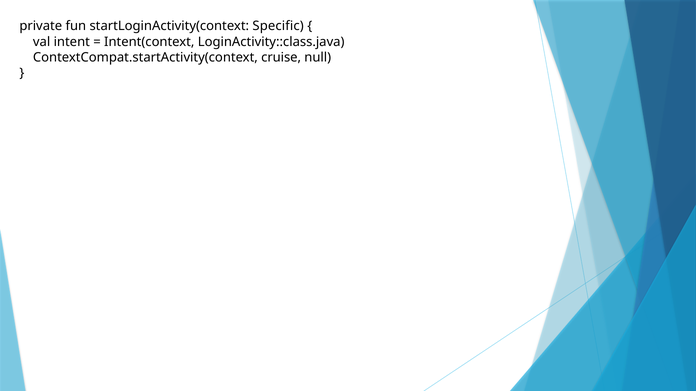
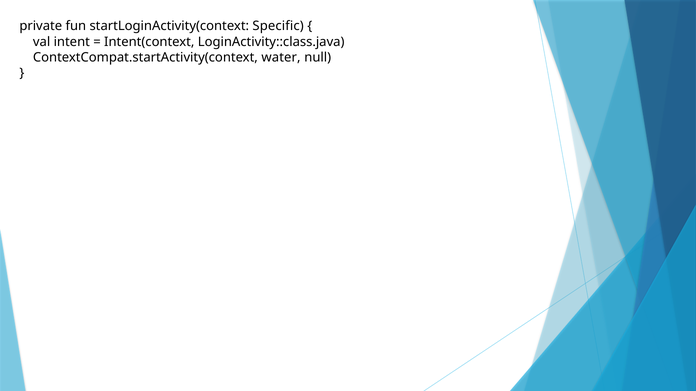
cruise: cruise -> water (281, 58)
